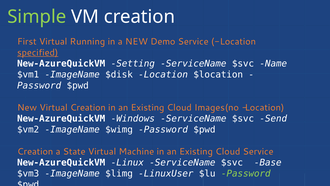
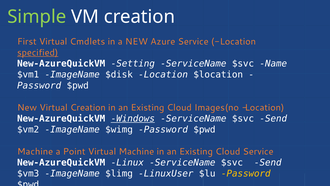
Running: Running -> Cmdlets (87, 41)
Demo: Demo -> Azure (163, 41)
Windows underline: none -> present (133, 118)
Creation: Creation -> Machine (35, 151)
State: State -> Point (74, 151)
Linux ServiceName $svc Base: Base -> Send (268, 162)
Password colour: light green -> yellow (246, 173)
